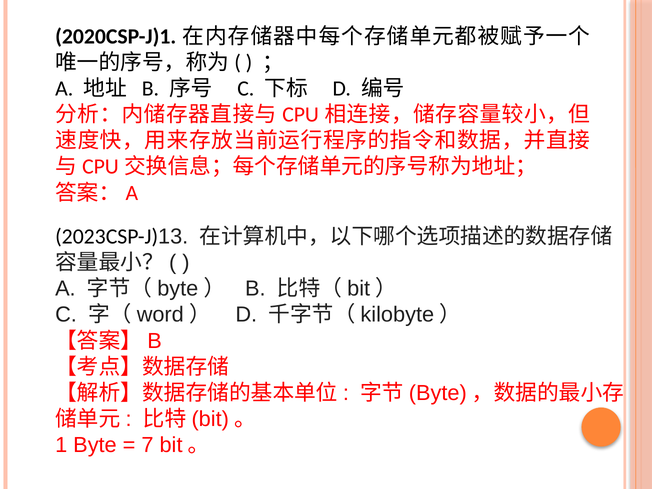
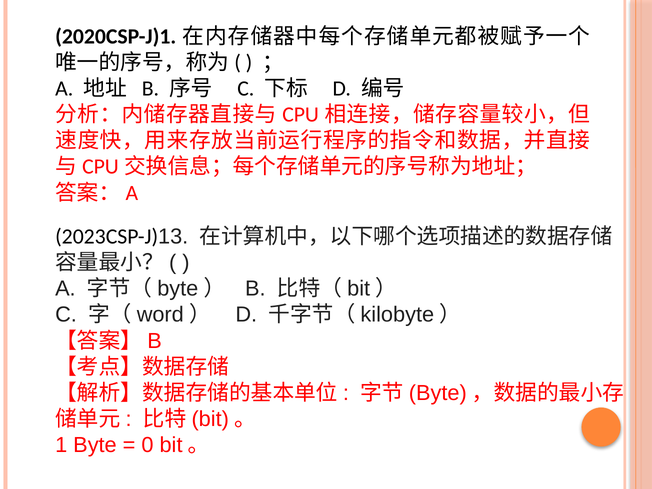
7: 7 -> 0 (147, 445)
